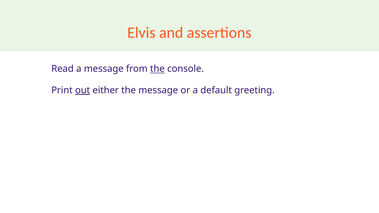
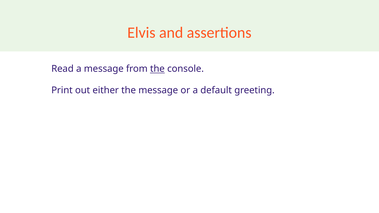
out underline: present -> none (83, 90)
